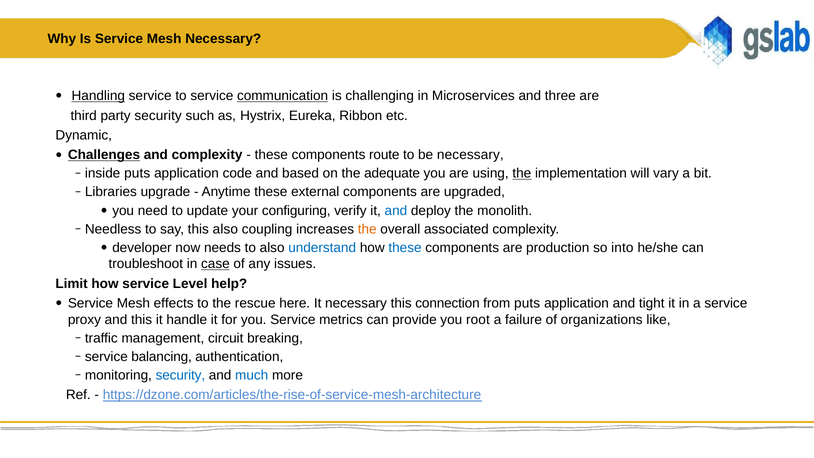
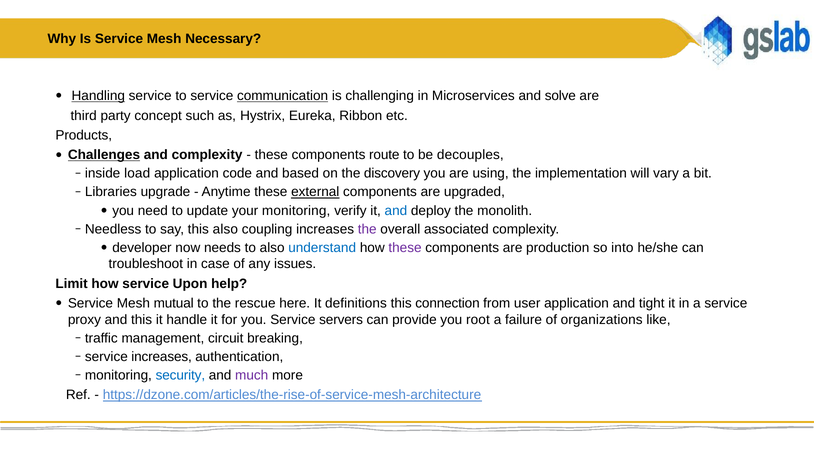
three: three -> solve (560, 96)
party security: security -> concept (158, 116)
Dynamic: Dynamic -> Products (84, 135)
be necessary: necessary -> decouples (470, 155)
inside puts: puts -> load (137, 173)
adequate: adequate -> discovery (392, 173)
the underline: present -> none (522, 173)
external underline: none -> present (315, 192)
your configuring: configuring -> monitoring (296, 211)
the colour: orange -> purple (367, 229)
these colour: blue -> purple (405, 248)
case underline: present -> none (215, 264)
Level: Level -> Upon (190, 284)
effects: effects -> mutual (174, 303)
It necessary: necessary -> definitions (356, 303)
from puts: puts -> user (527, 303)
metrics: metrics -> servers (341, 320)
service balancing: balancing -> increases (162, 357)
much colour: blue -> purple (252, 375)
